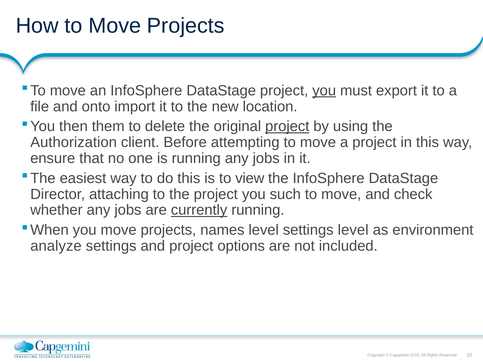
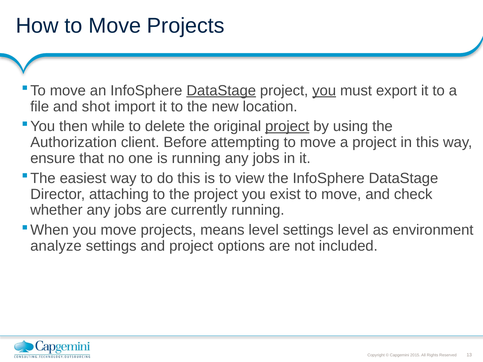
DataStage underline: none -> present (221, 91)
onto: onto -> shot (96, 107)
them: them -> while (108, 127)
such: such -> exist (285, 194)
currently underline: present -> none (199, 210)
names: names -> means (222, 230)
